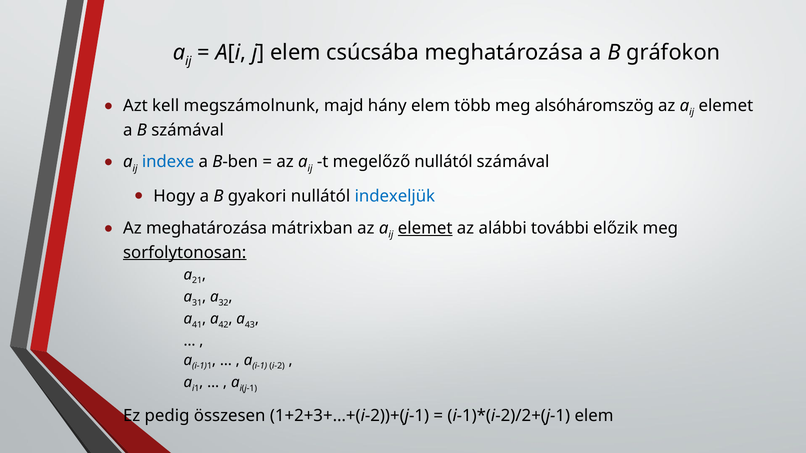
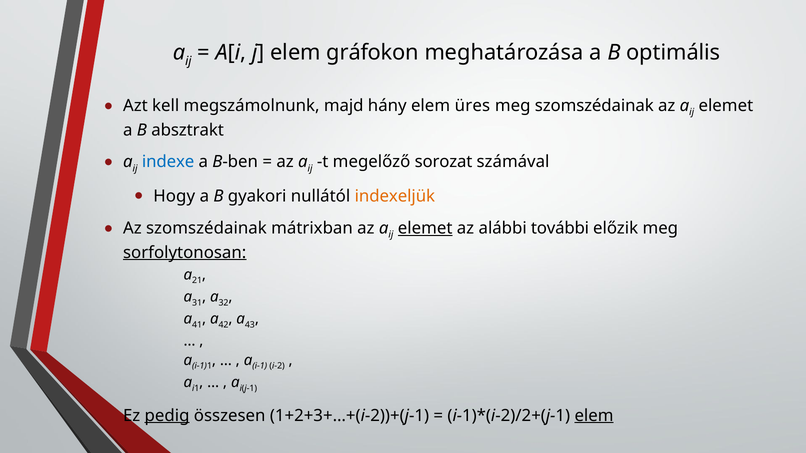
csúcsába: csúcsába -> gráfokon (373, 52)
gráfokon: gráfokon -> optimális (673, 52)
több: több -> üres (472, 106)
meg alsóháromszög: alsóháromszög -> szomszédainak (594, 106)
B számával: számával -> absztrakt (188, 130)
megelőző nullától: nullától -> sorozat (443, 162)
indexeljük colour: blue -> orange (395, 196)
Az meghatározása: meghatározása -> szomszédainak (206, 228)
pedig underline: none -> present (167, 416)
elem underline: none -> present (594, 416)
